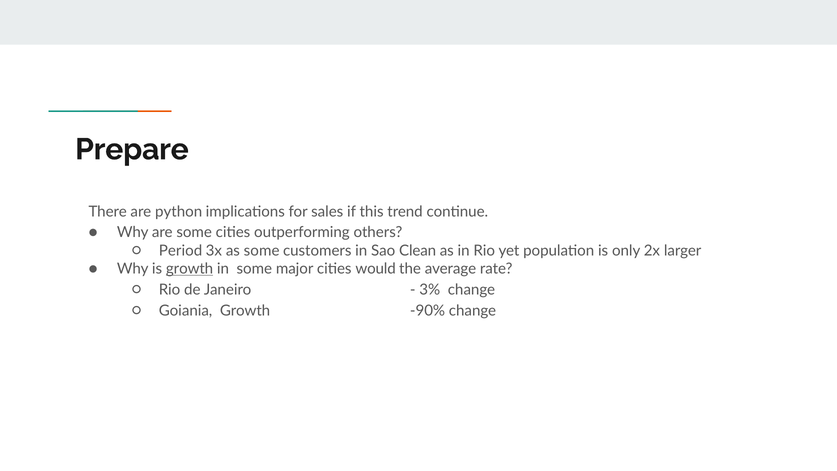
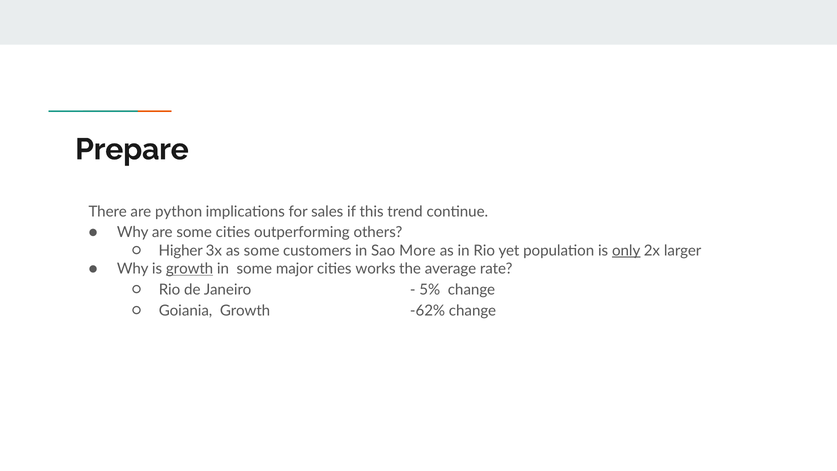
Period: Period -> Higher (181, 251)
Clean: Clean -> More (417, 251)
only underline: none -> present (626, 251)
would: would -> works (375, 269)
3%: 3% -> 5% (430, 290)
-90%: -90% -> -62% (428, 310)
